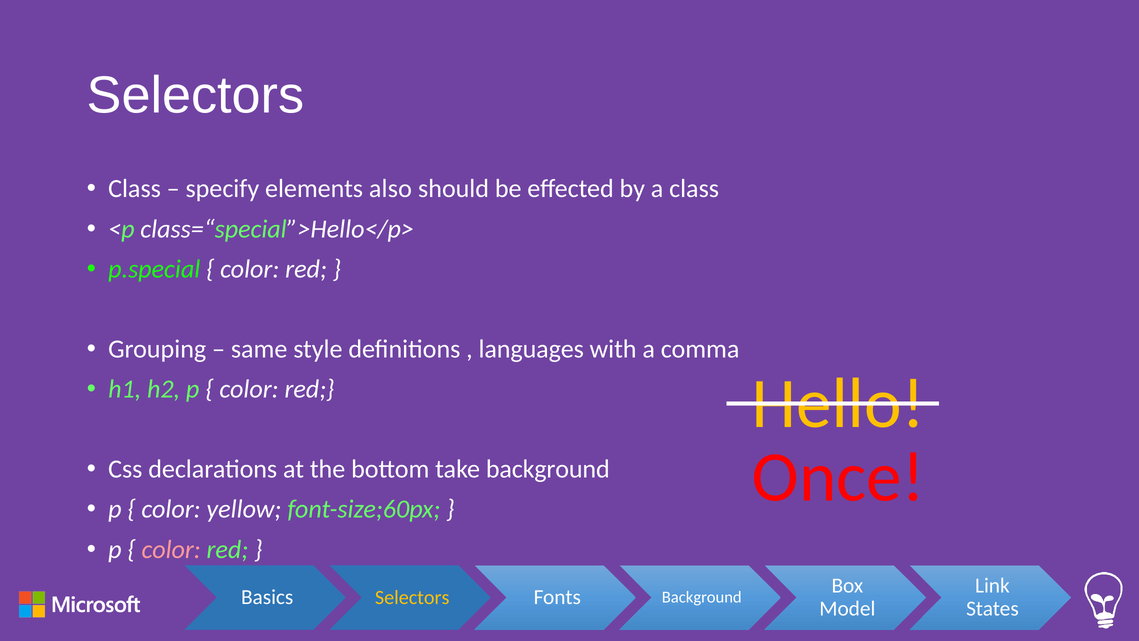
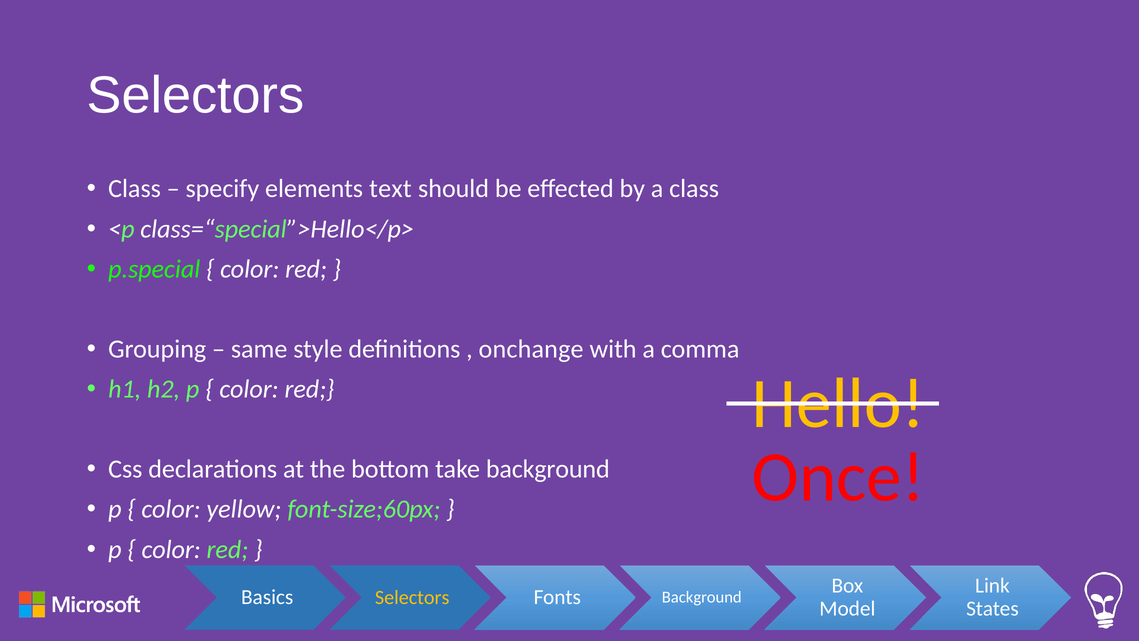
also: also -> text (390, 189)
languages: languages -> onchange (531, 349)
color colour: pink -> white (171, 549)
